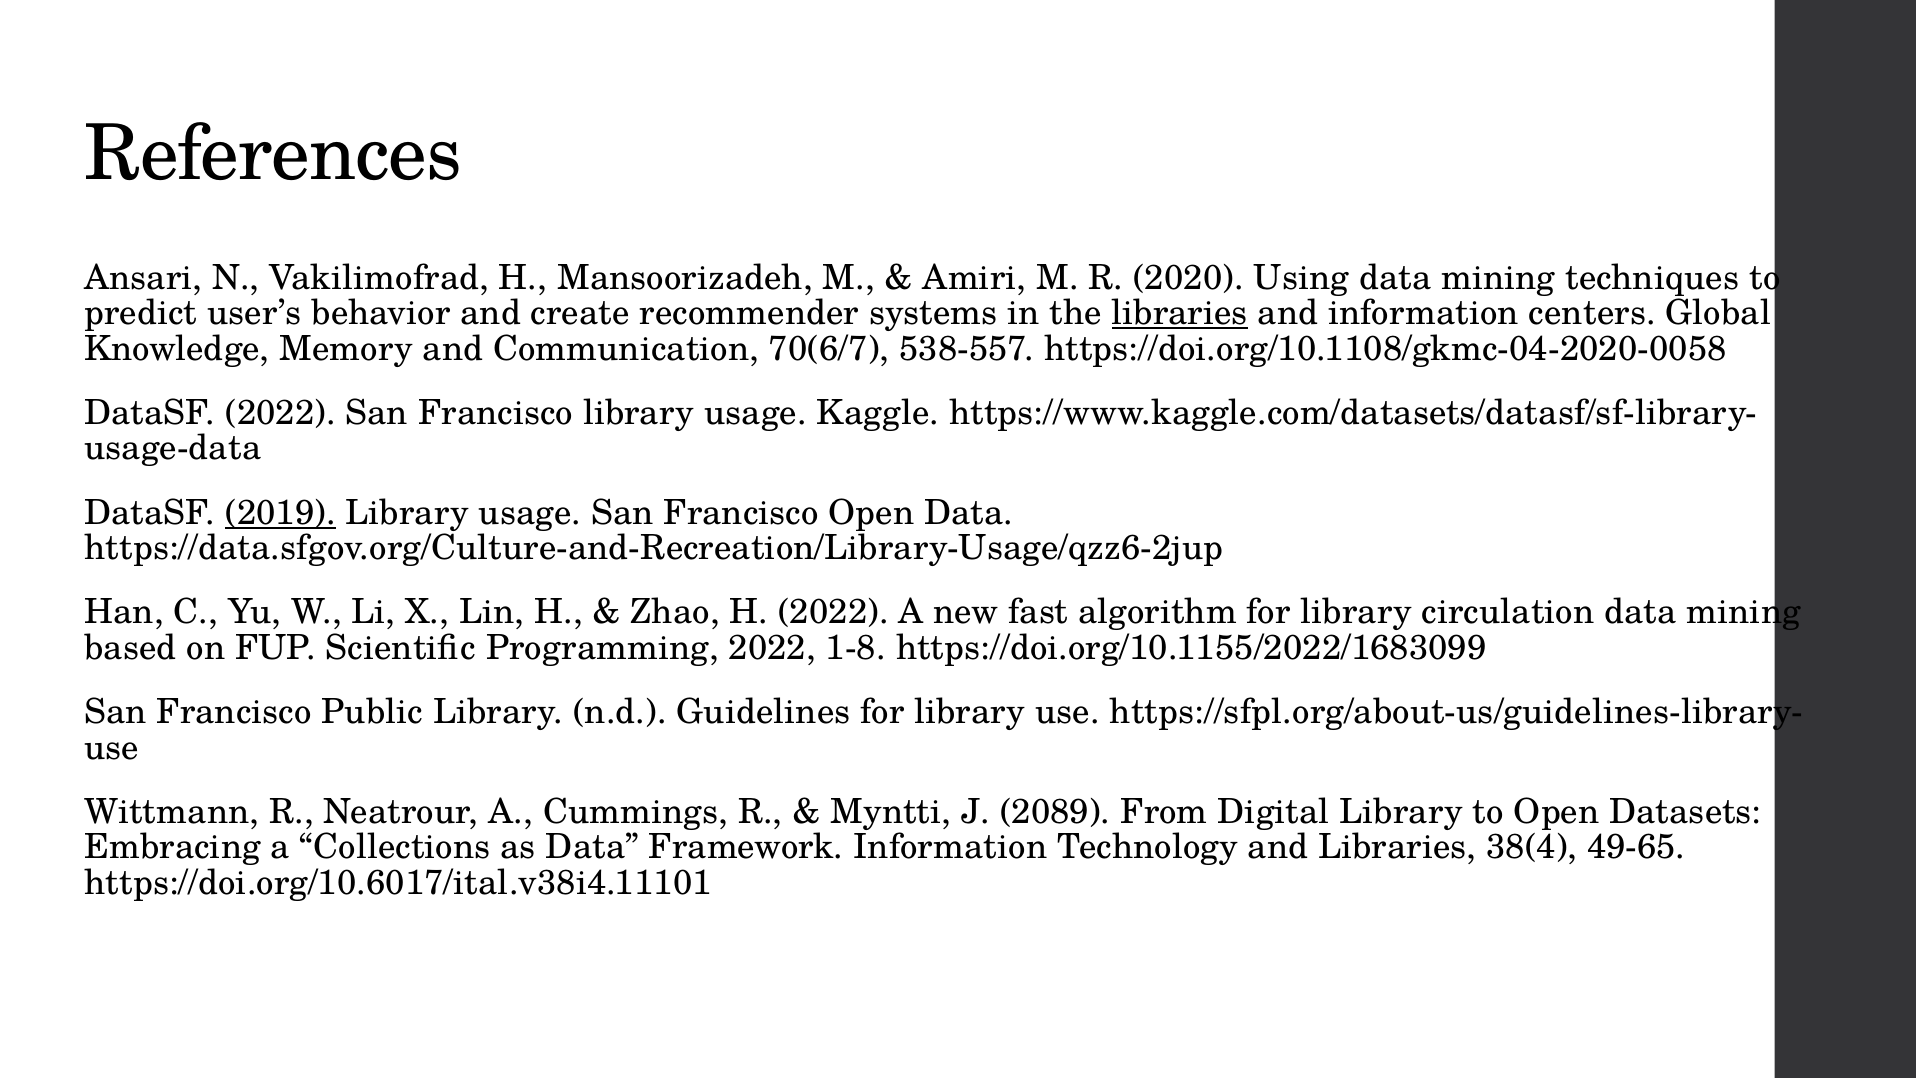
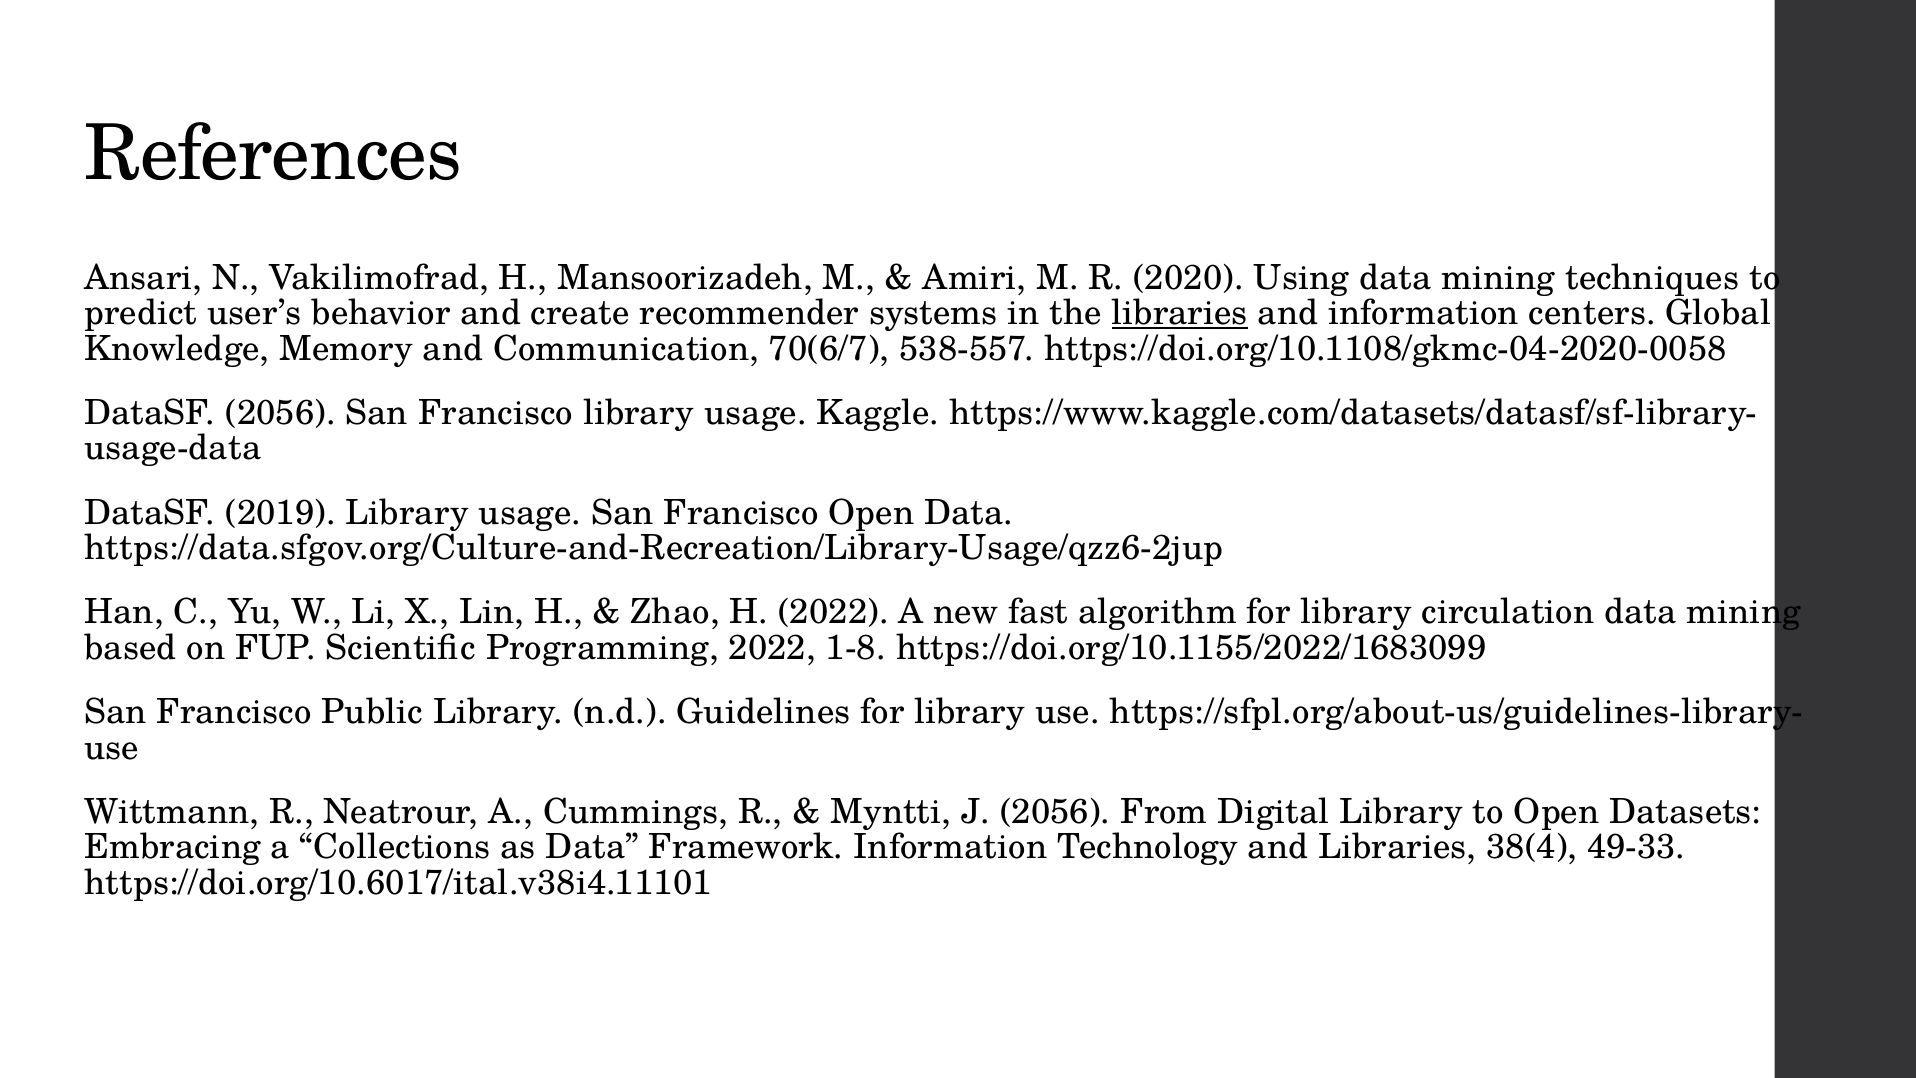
DataSF 2022: 2022 -> 2056 (281, 413)
2019 underline: present -> none (281, 513)
J 2089: 2089 -> 2056 (1055, 812)
49-65: 49-65 -> 49-33 (1636, 847)
